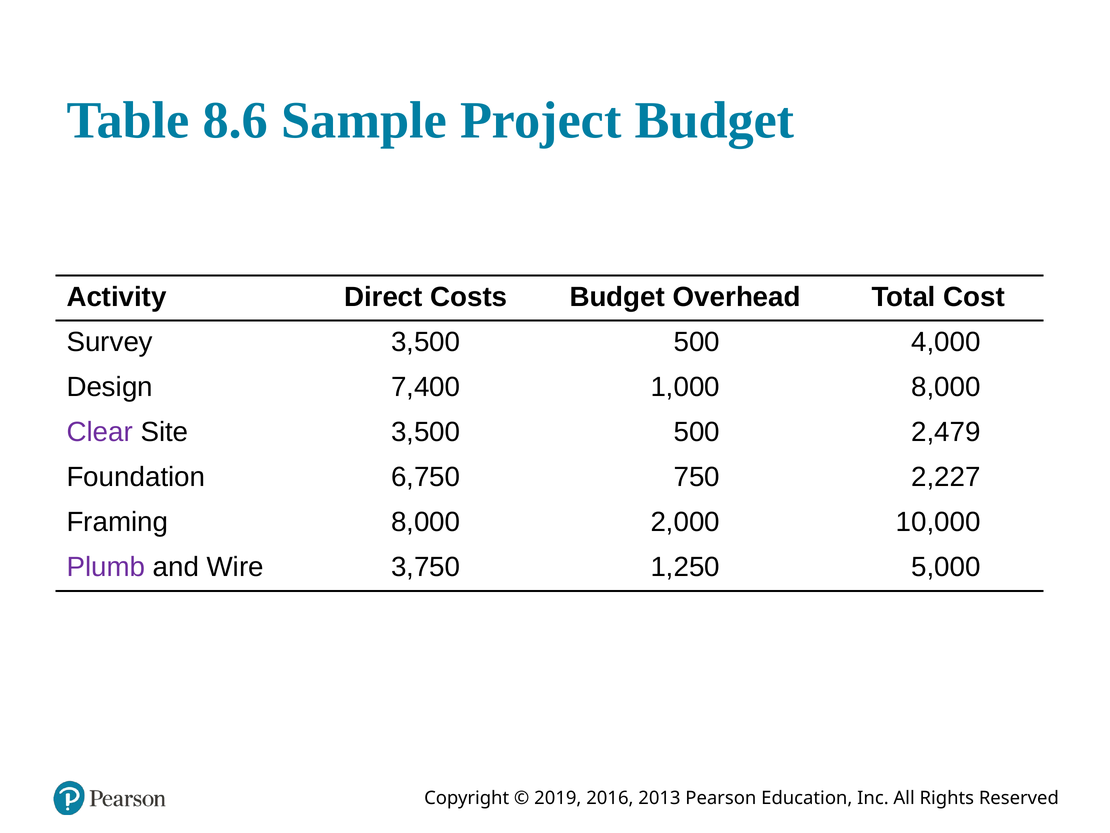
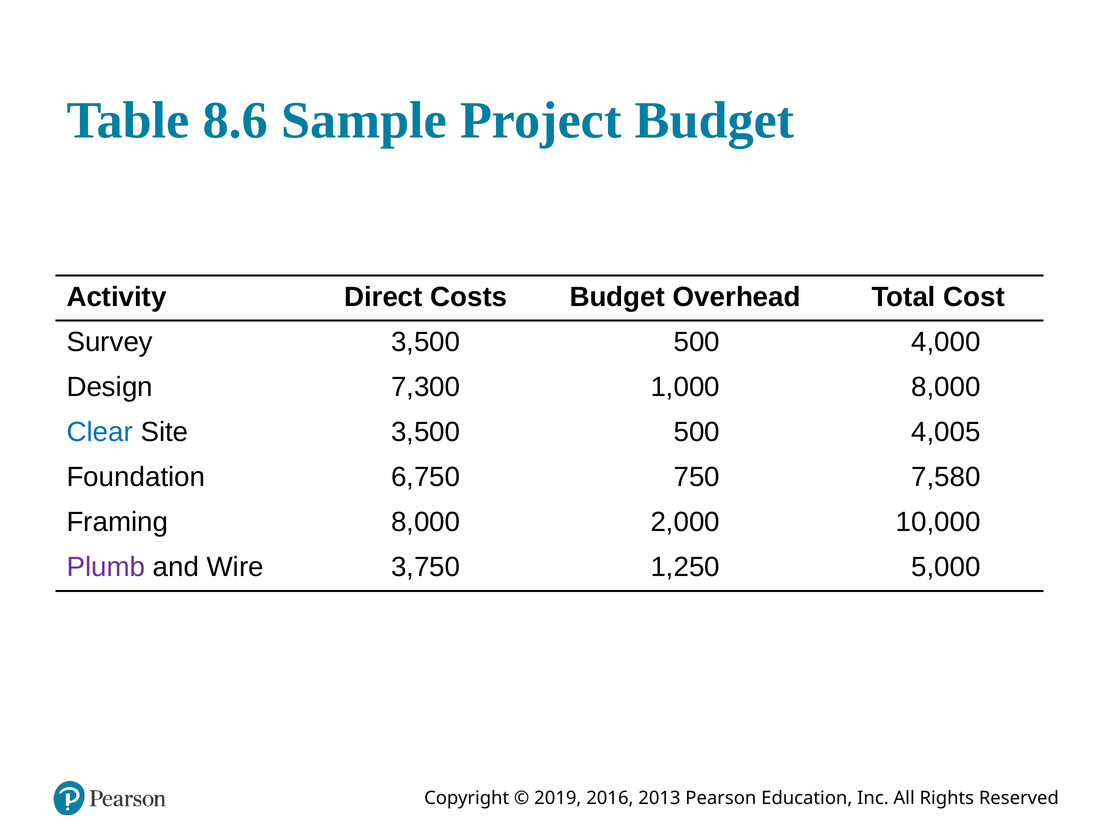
7,400: 7,400 -> 7,300 (426, 387)
Clear colour: purple -> blue (100, 432)
2,479: 2,479 -> 4,005 (946, 432)
2,227: 2,227 -> 7,580 (946, 477)
